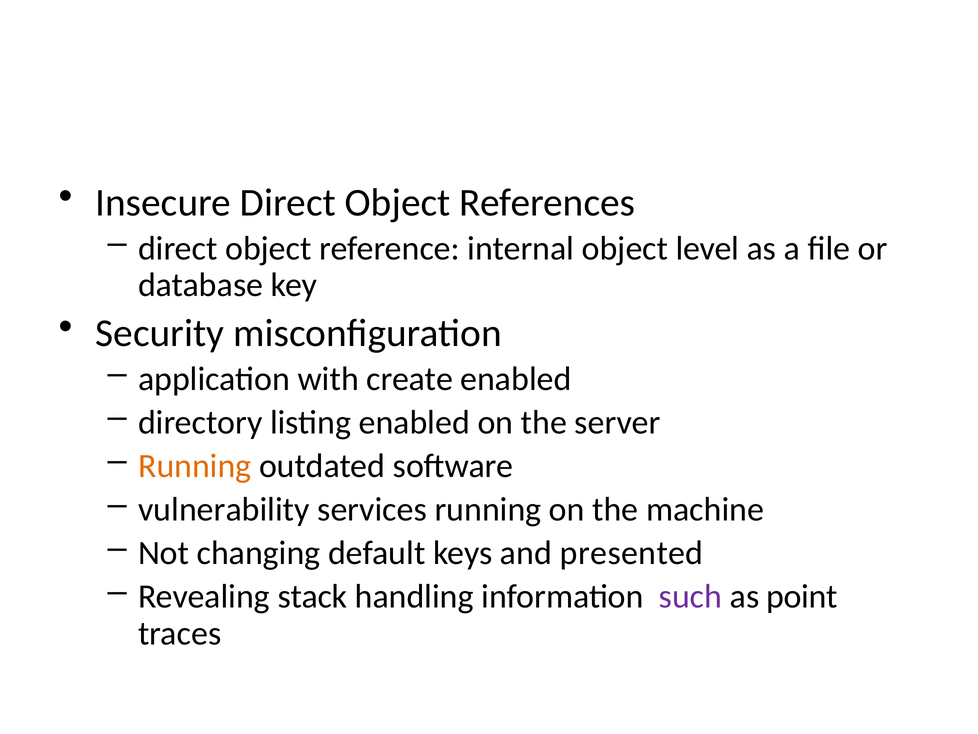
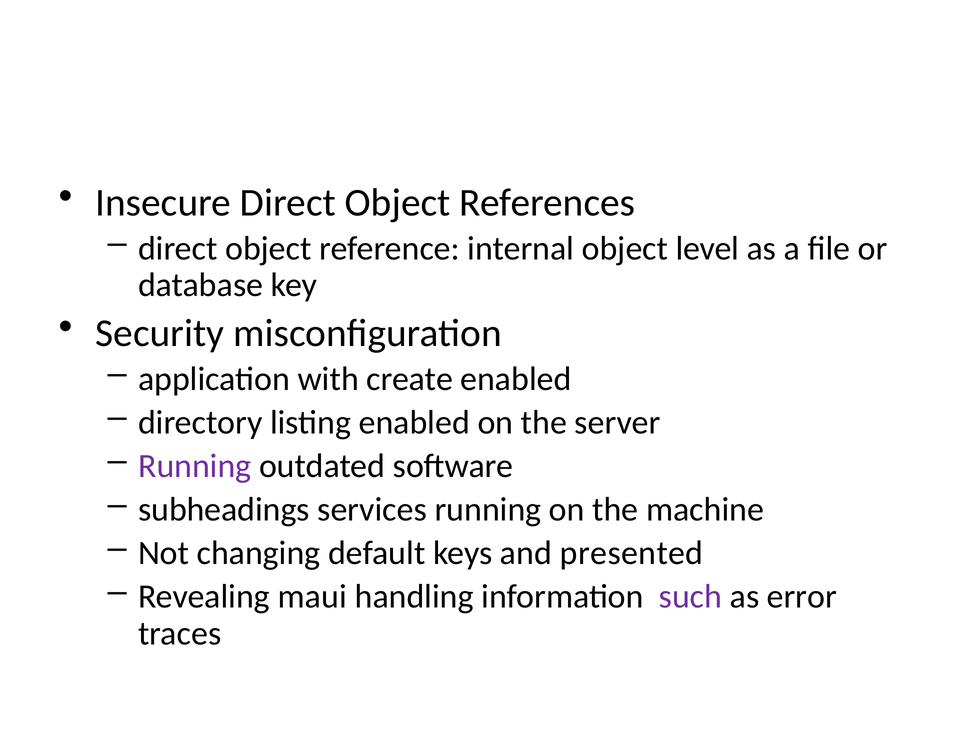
Running colour: orange -> purple (195, 466)
vulnerability: vulnerability -> subheadings (224, 509)
stack: stack -> maui (312, 596)
point: point -> error (802, 596)
